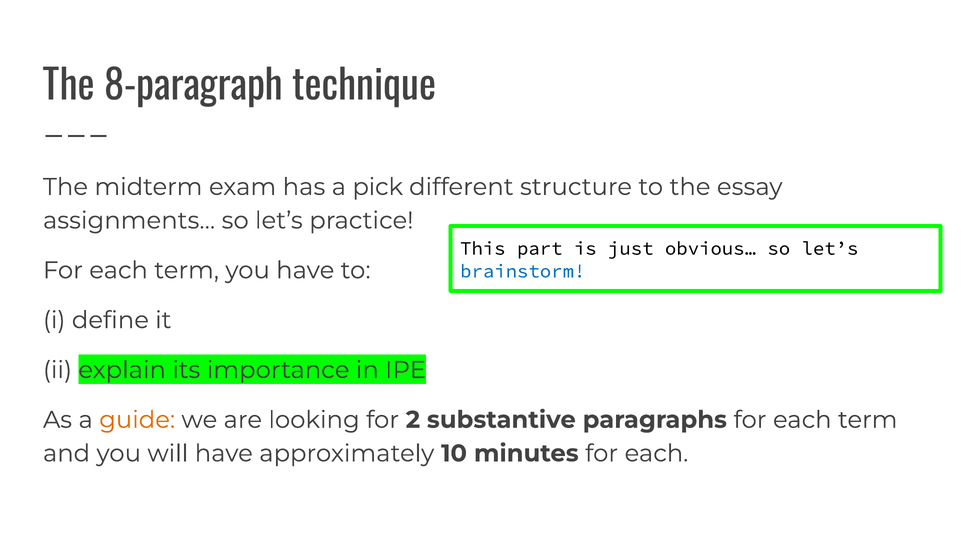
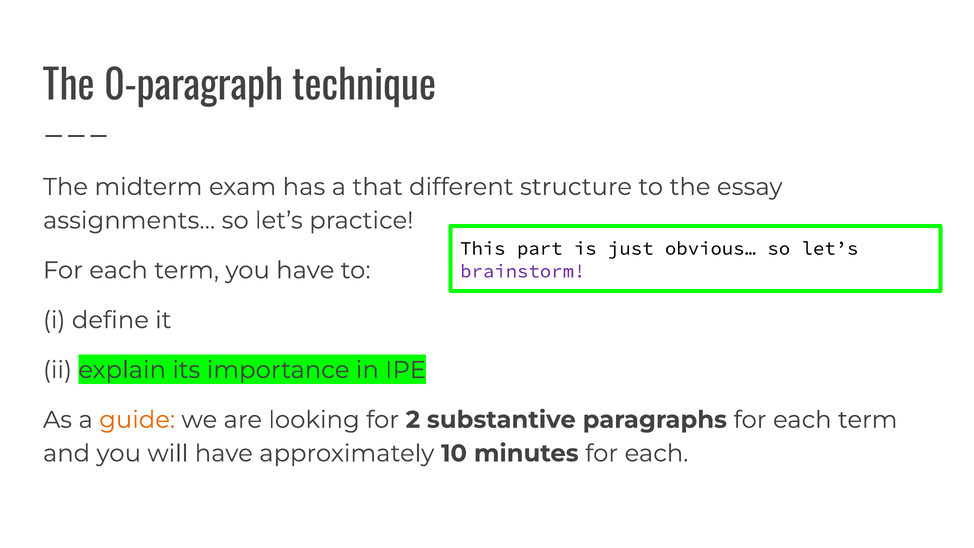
8-paragraph: 8-paragraph -> 0-paragraph (194, 87)
pick: pick -> that (378, 187)
brainstorm colour: blue -> purple (523, 271)
